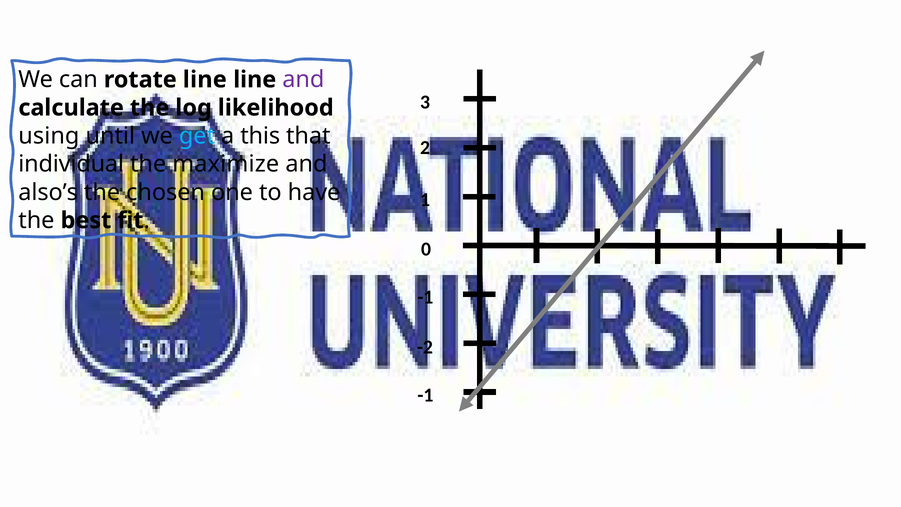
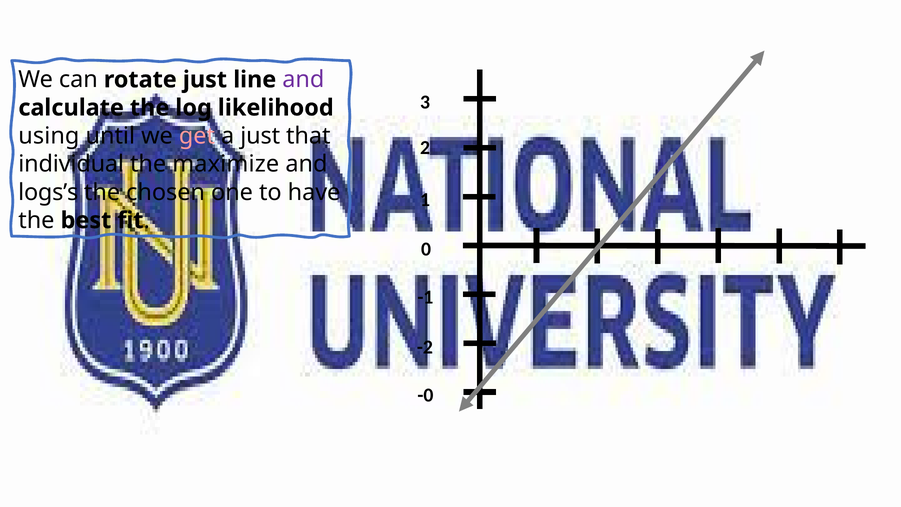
rotate line: line -> just (205, 80)
get colour: light blue -> pink (197, 136)
a this: this -> just (260, 136)
also’s: also’s -> logs’s (48, 192)
-1: -1 -> -0 (425, 395)
